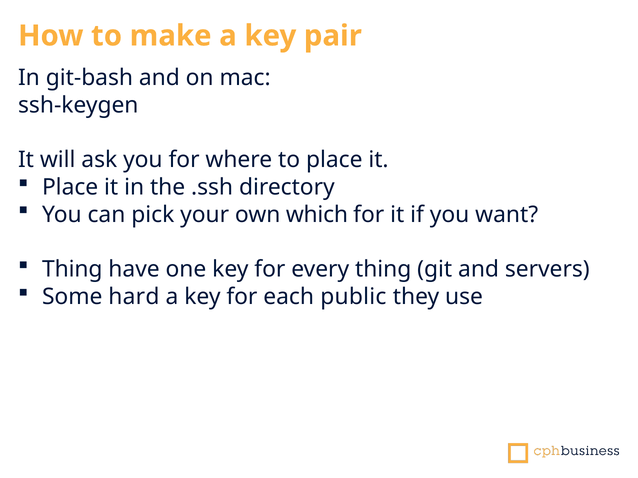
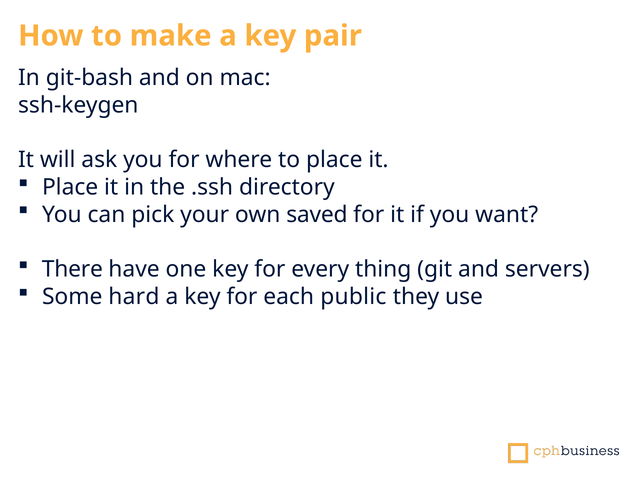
which: which -> saved (317, 215)
Thing: Thing -> There (72, 270)
